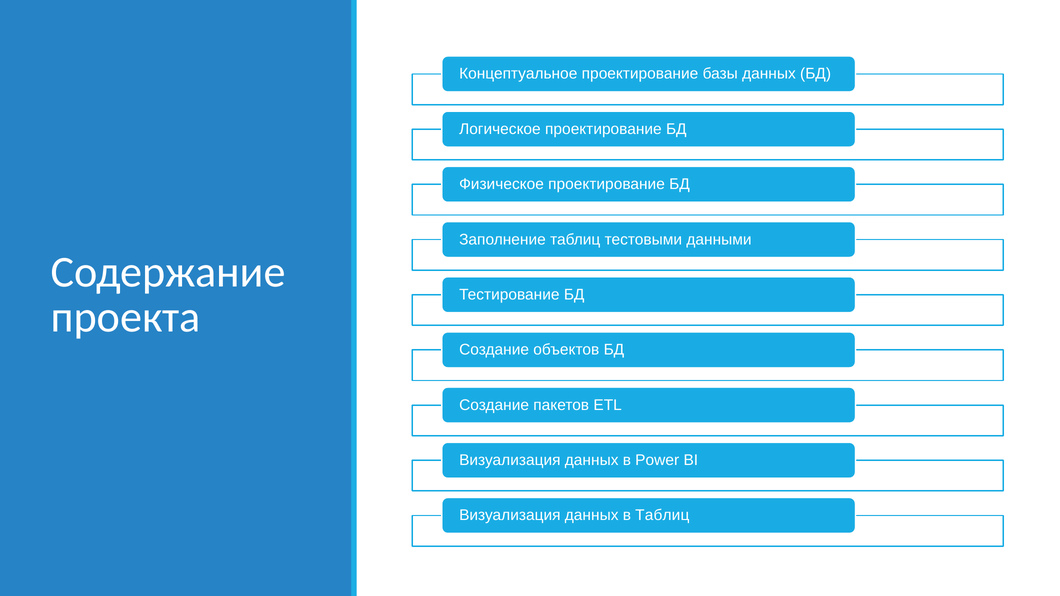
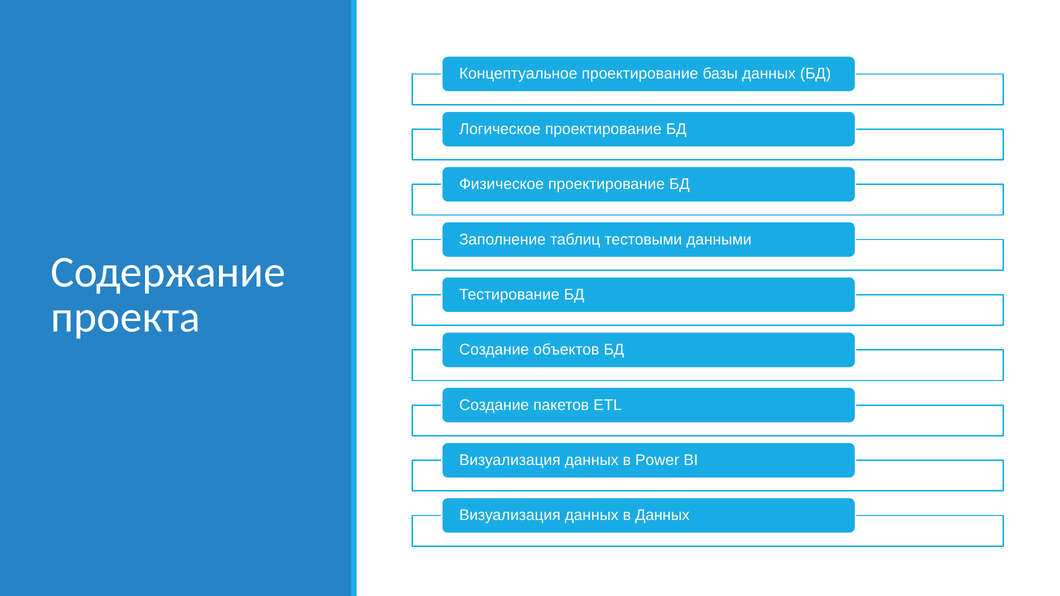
в Таблиц: Таблиц -> Данных (662, 516)
